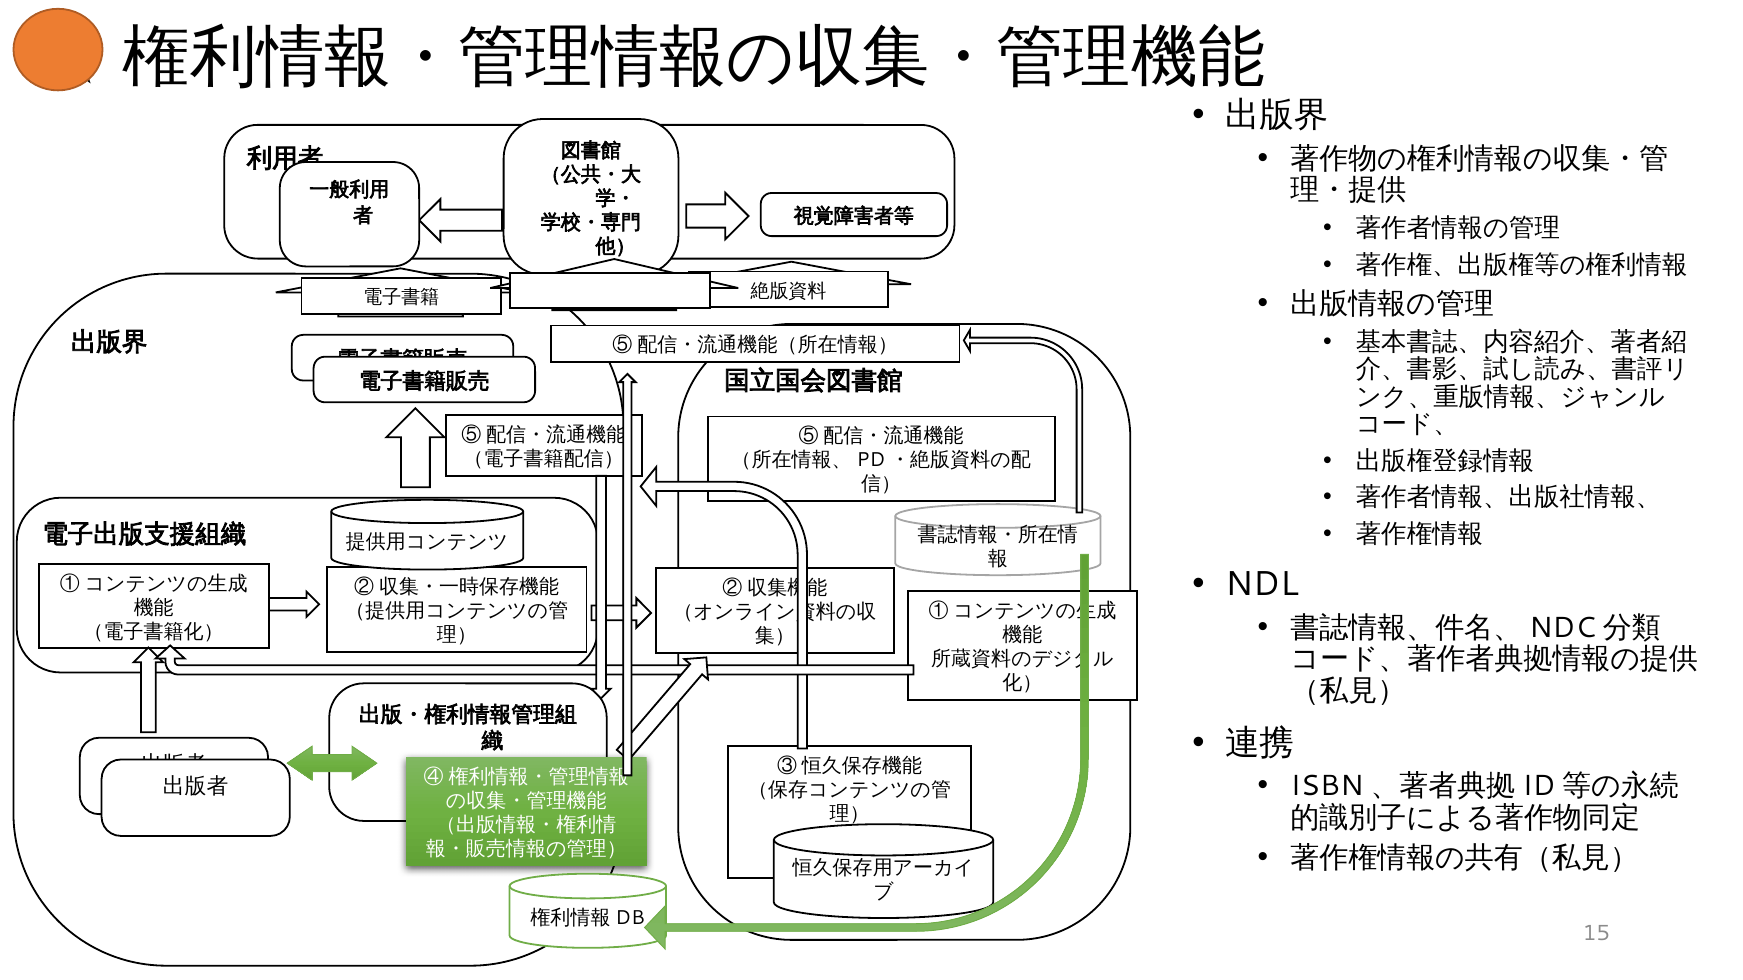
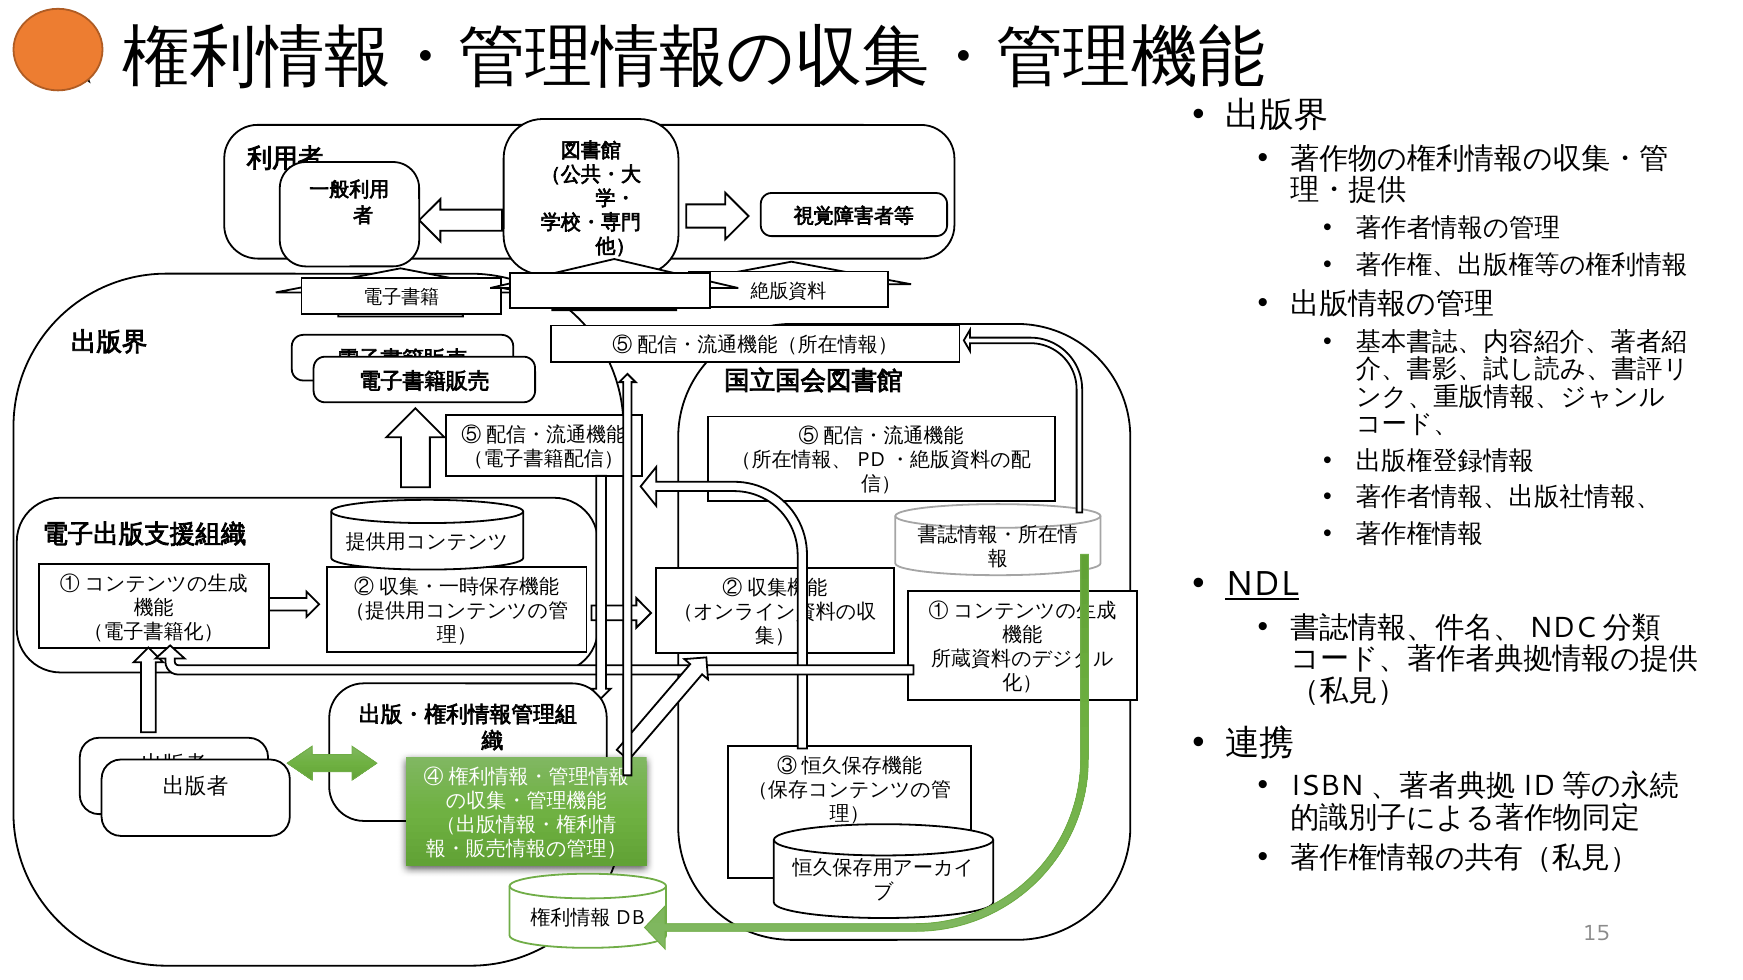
NDL underline: none -> present (1262, 585)
